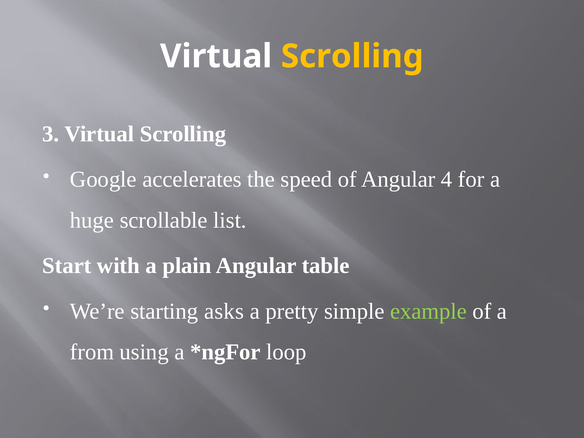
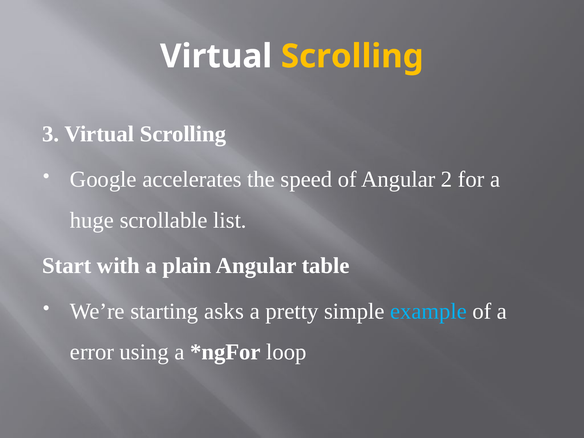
4: 4 -> 2 (447, 179)
example colour: light green -> light blue (428, 311)
from: from -> error (92, 352)
